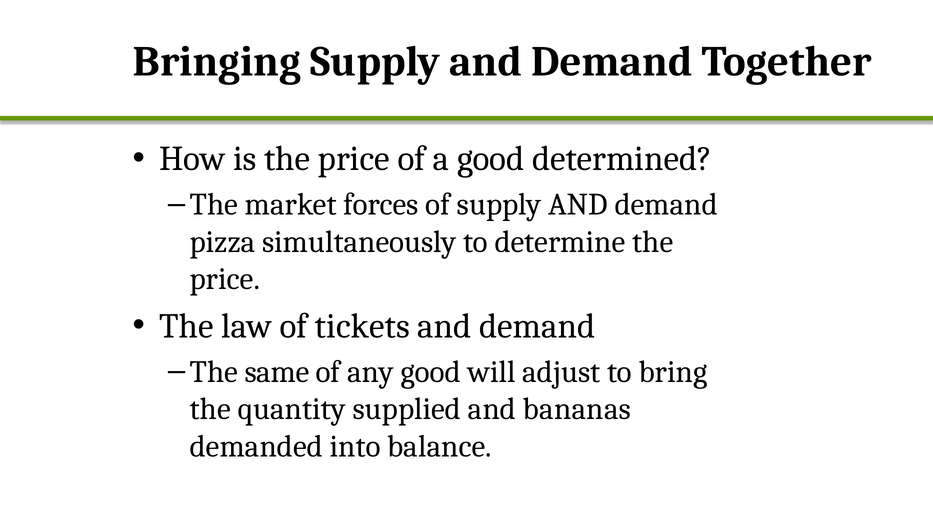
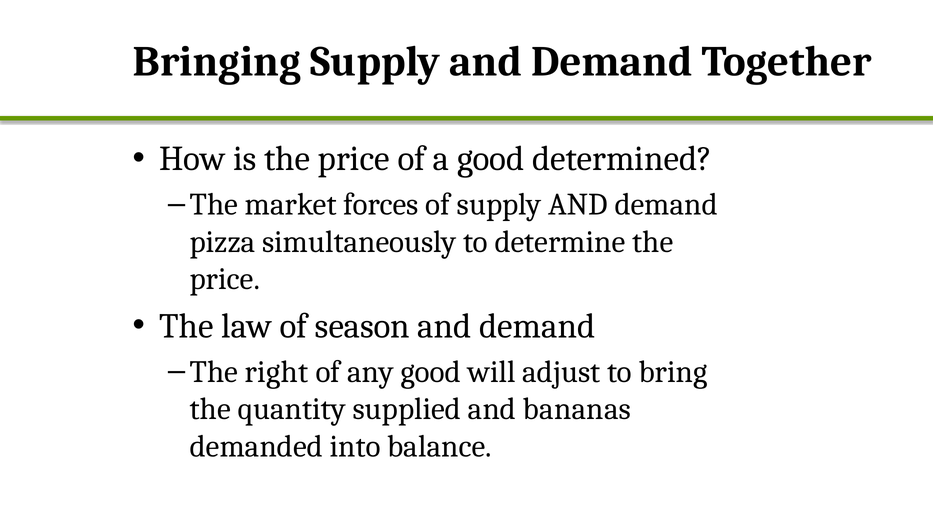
tickets: tickets -> season (362, 326)
same: same -> right (277, 372)
